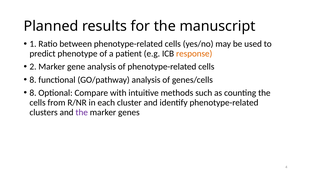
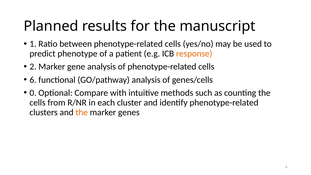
8: 8 -> 6 (33, 80)
8: 8 -> 0 (33, 93)
the colour: purple -> orange (82, 112)
